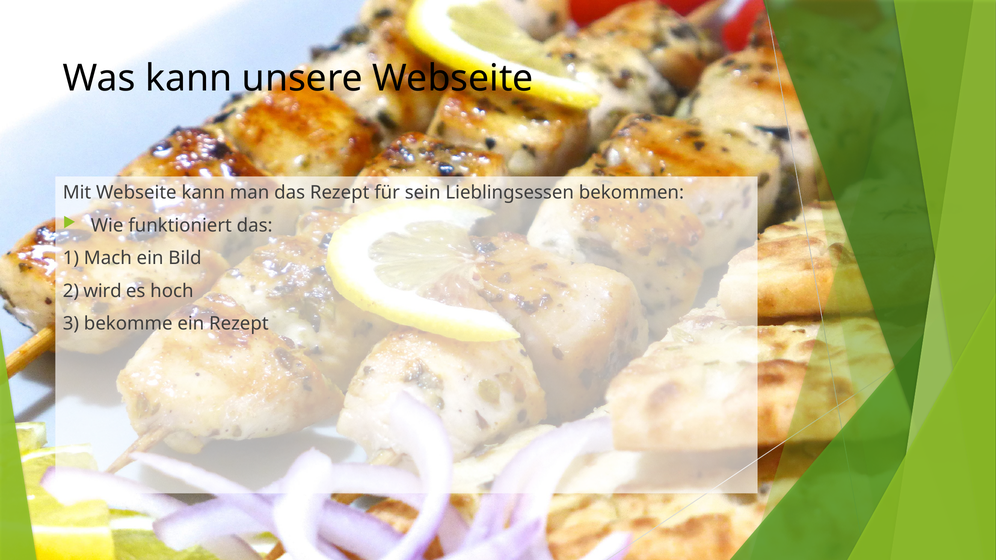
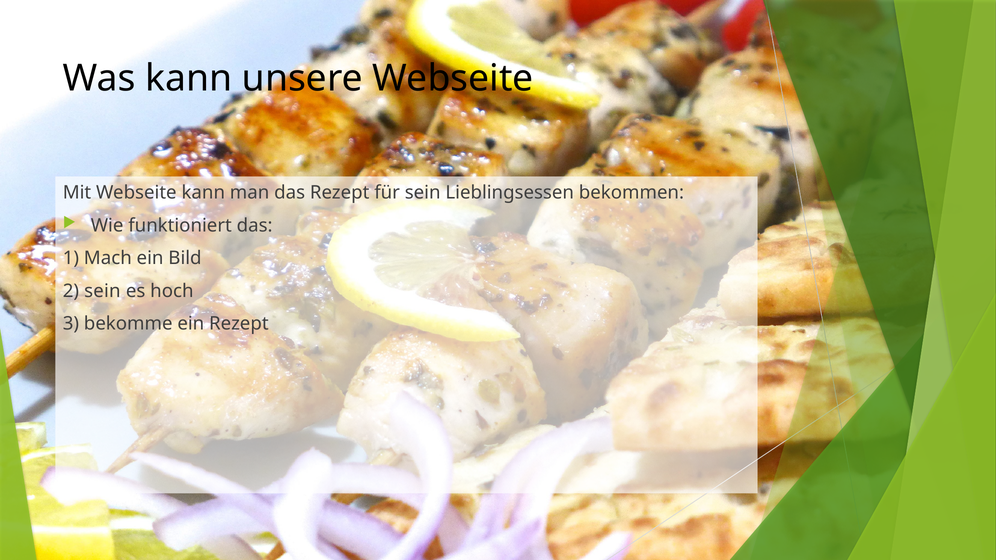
2 wird: wird -> sein (102, 291)
